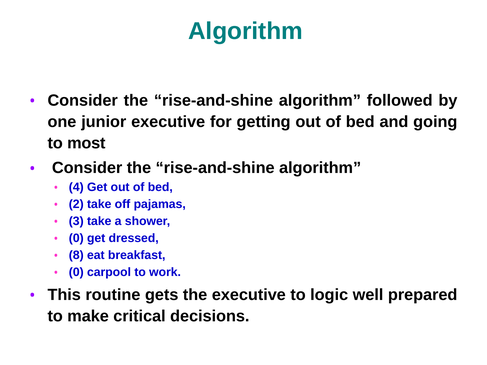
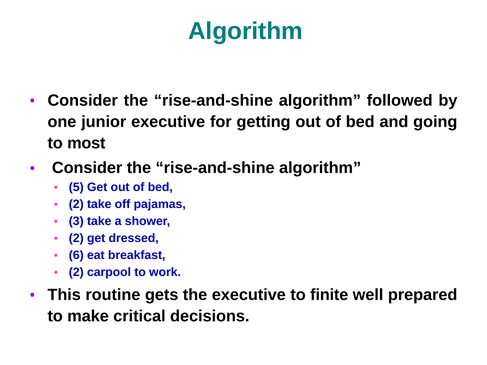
4: 4 -> 5 (76, 187)
0: 0 -> 2 (76, 238)
8: 8 -> 6 (76, 255)
0: 0 -> 2 (76, 272)
logic: logic -> finite (329, 295)
